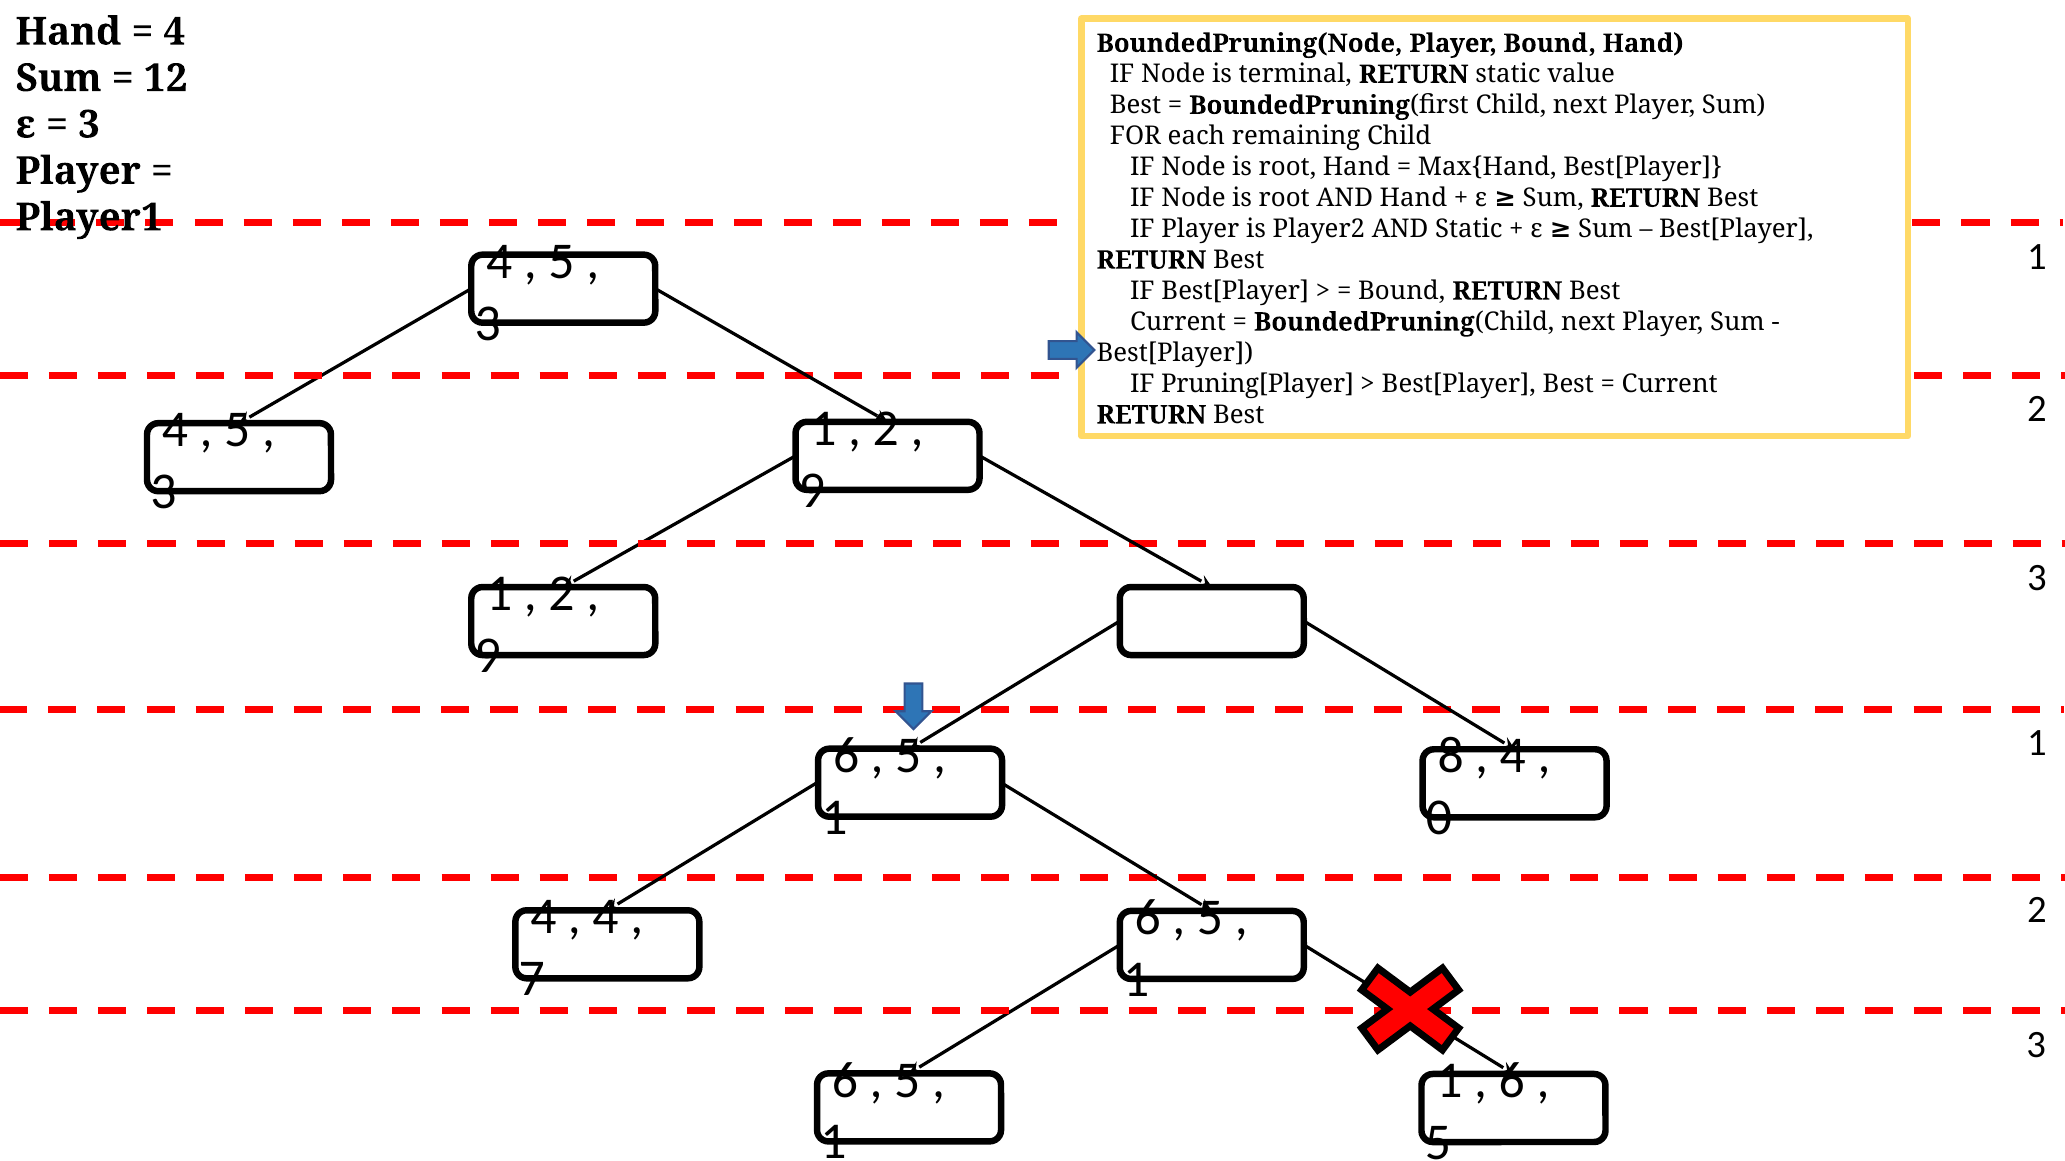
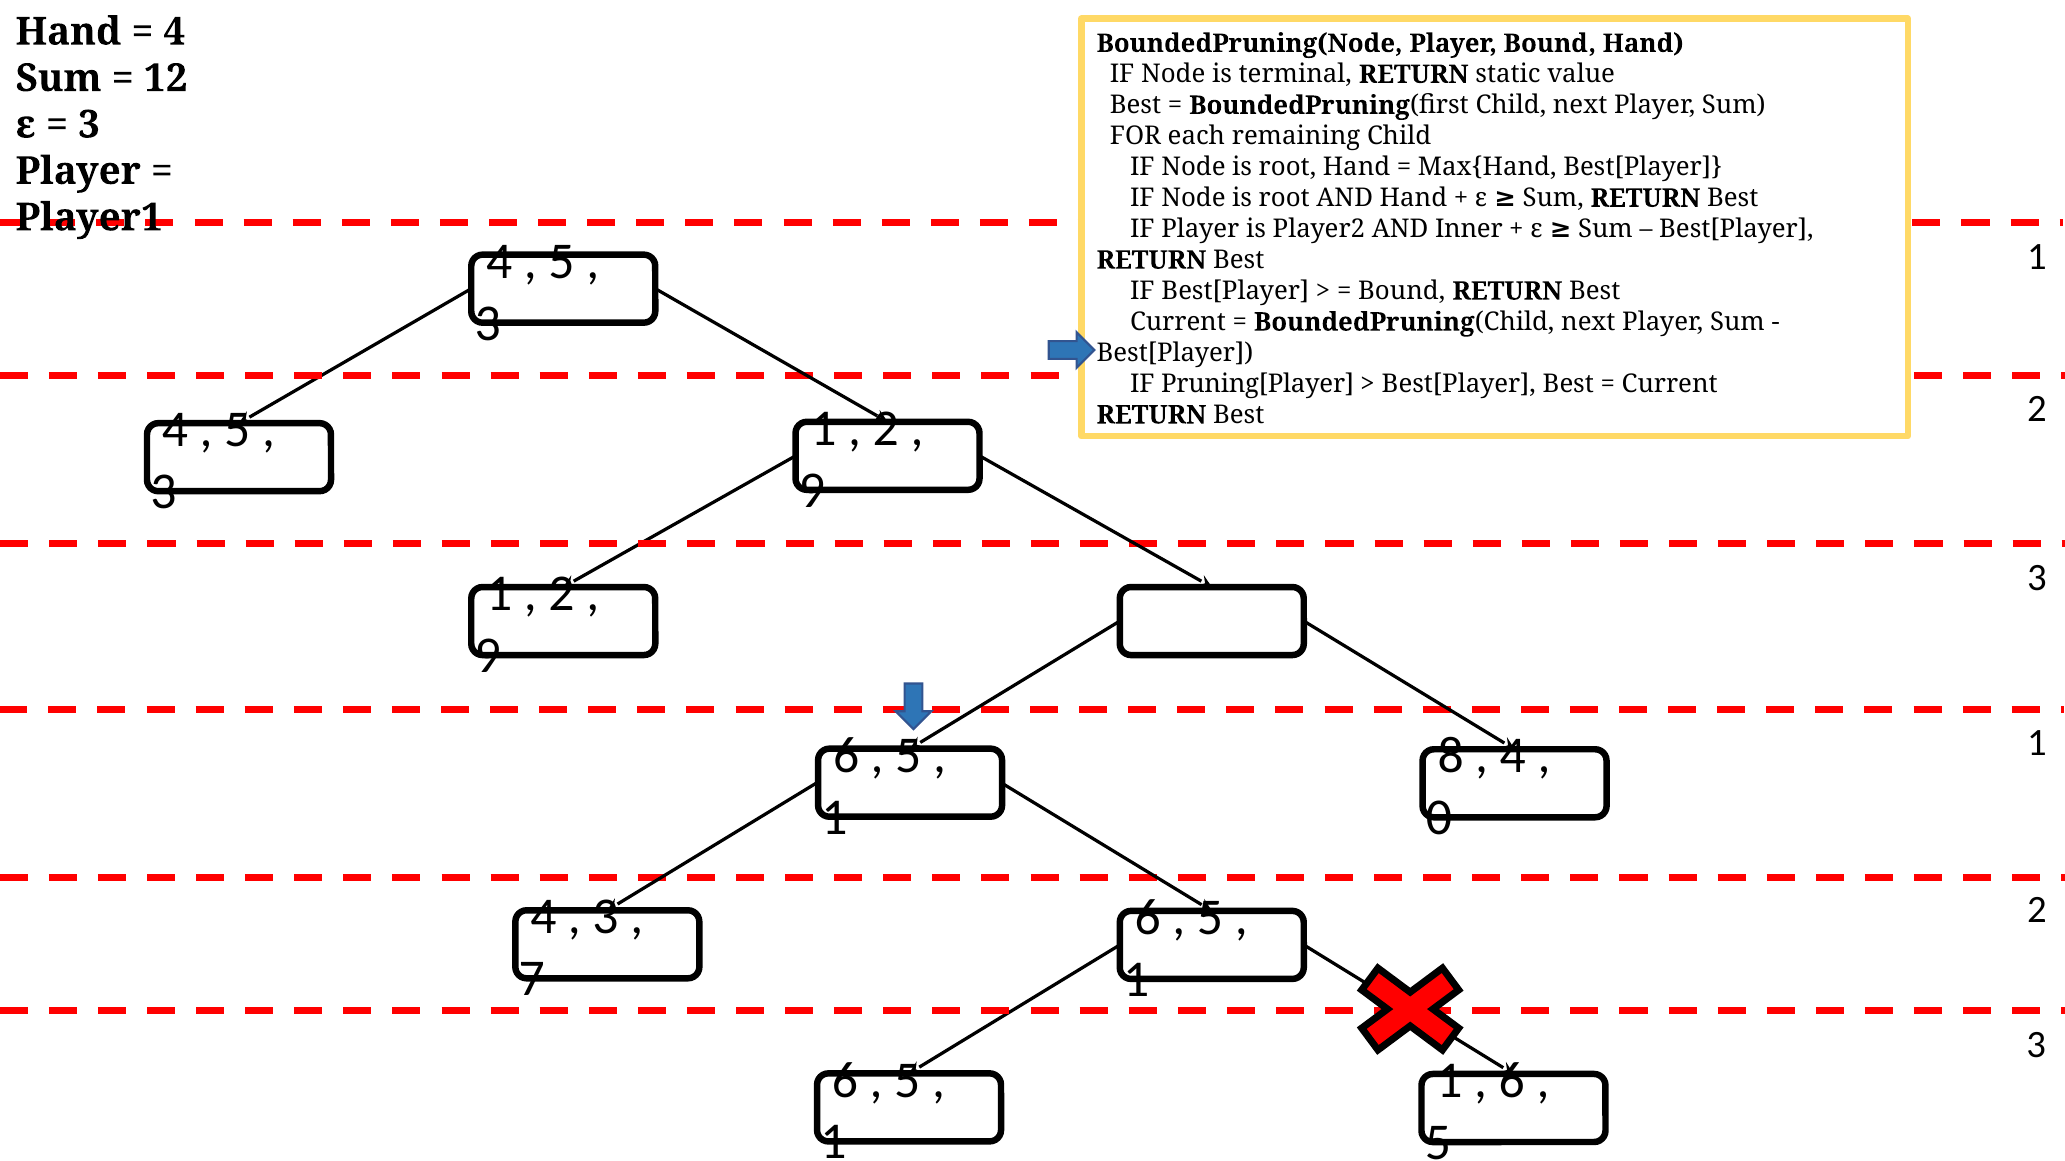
AND Static: Static -> Inner (1469, 229)
4: 4 -> 3 (605, 917)
